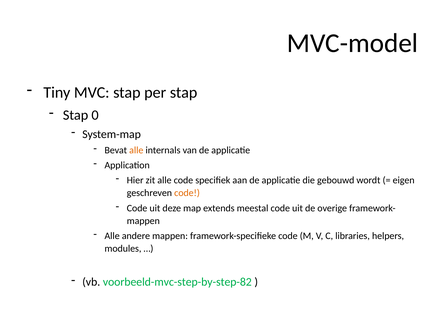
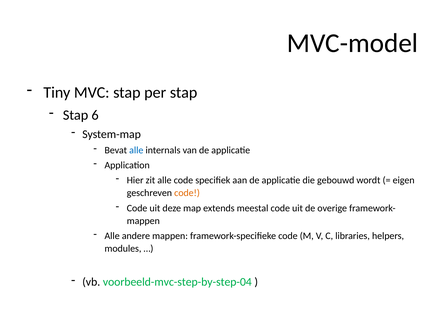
0: 0 -> 6 (95, 115)
alle colour: orange -> blue (136, 150)
voorbeeld-mvc-step-by-step-82: voorbeeld-mvc-step-by-step-82 -> voorbeeld-mvc-step-by-step-04 (177, 282)
